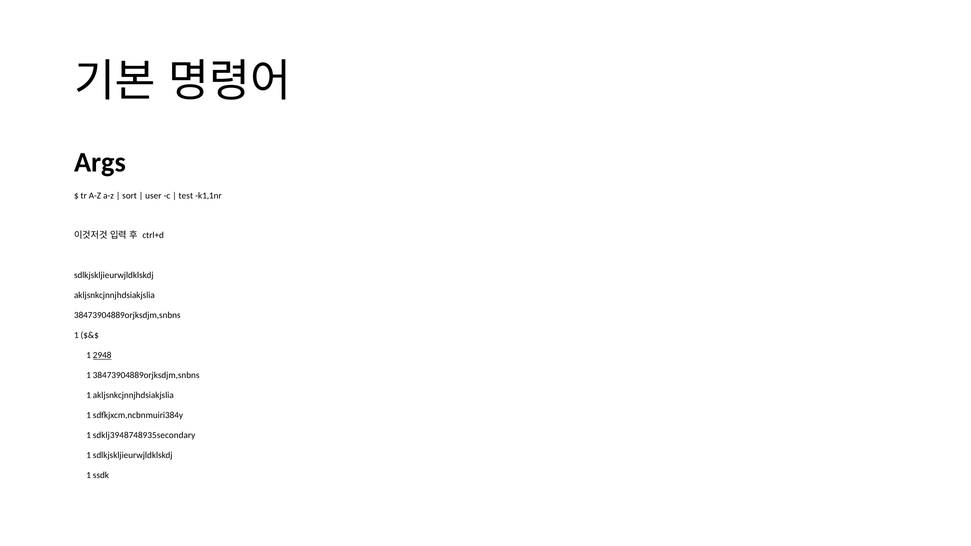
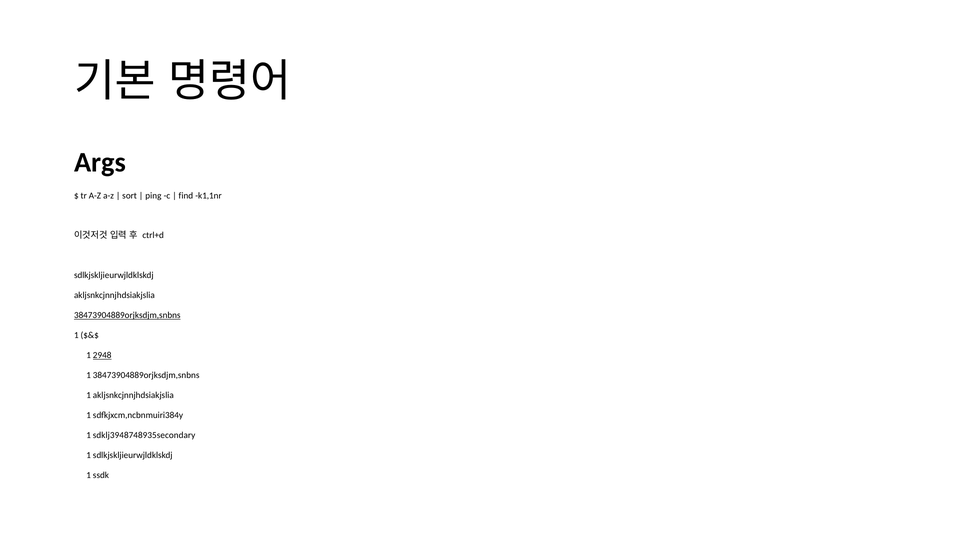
user: user -> ping (153, 196)
test: test -> find (186, 196)
38473904889orjksdjm,snbns underline: none -> present (127, 315)
